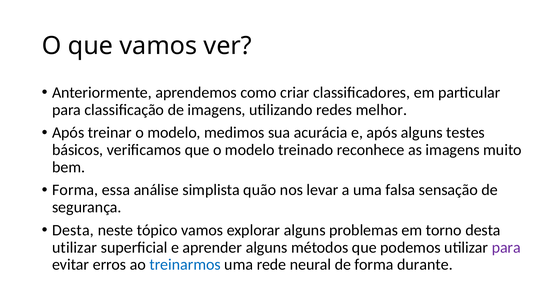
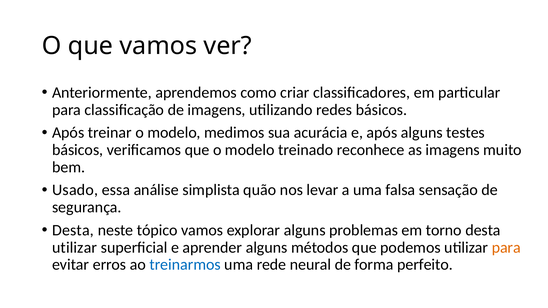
redes melhor: melhor -> básicos (381, 110)
Forma: Forma -> Usado (75, 190)
para colour: purple -> orange (506, 248)
durante: durante -> perfeito (425, 265)
